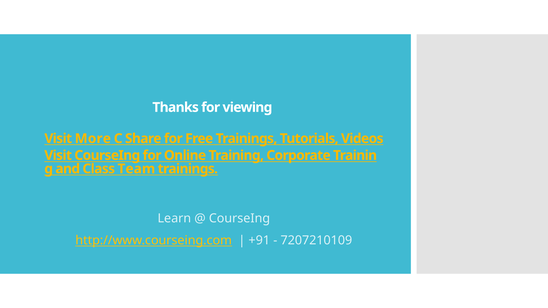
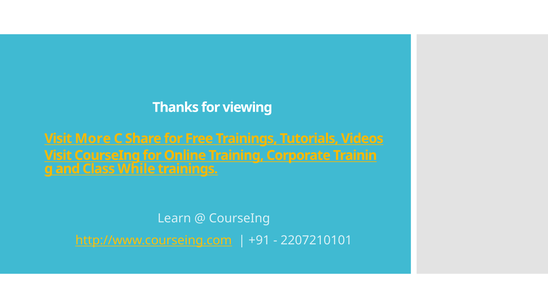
Team: Team -> While (136, 169)
7207210109: 7207210109 -> 2207210101 (316, 241)
